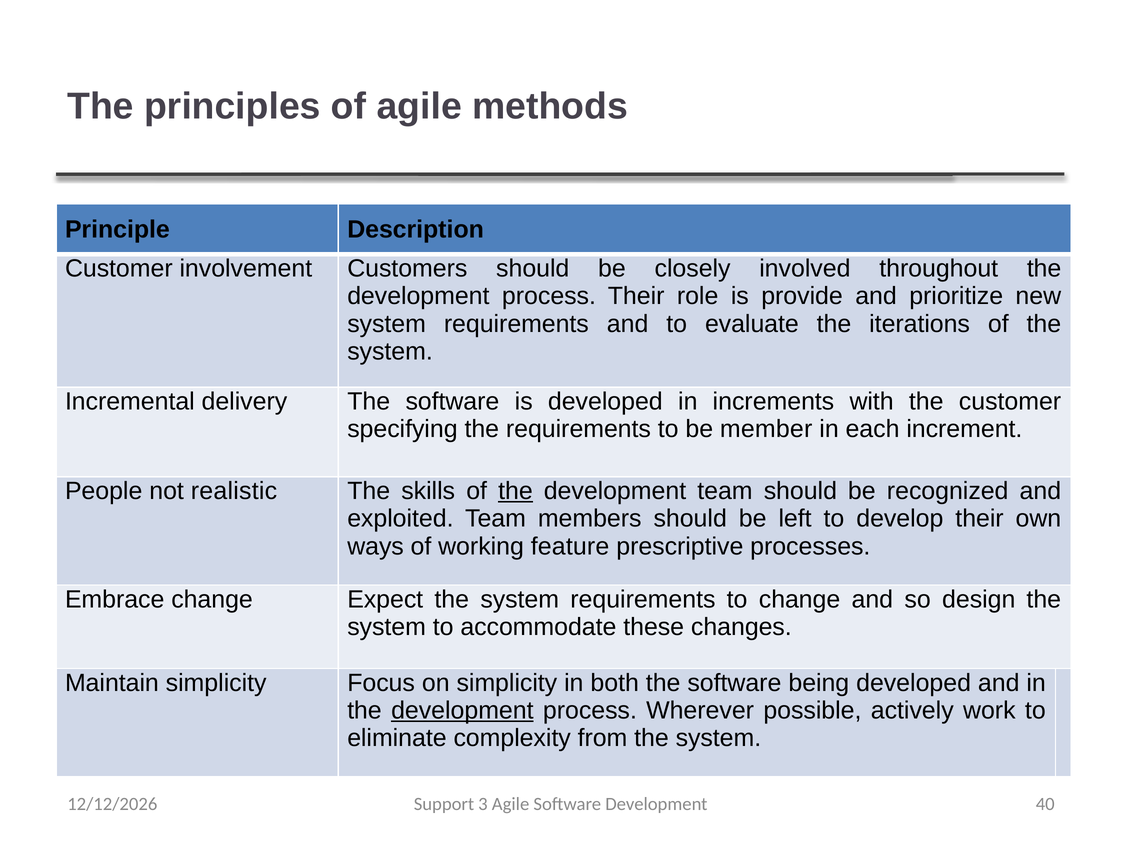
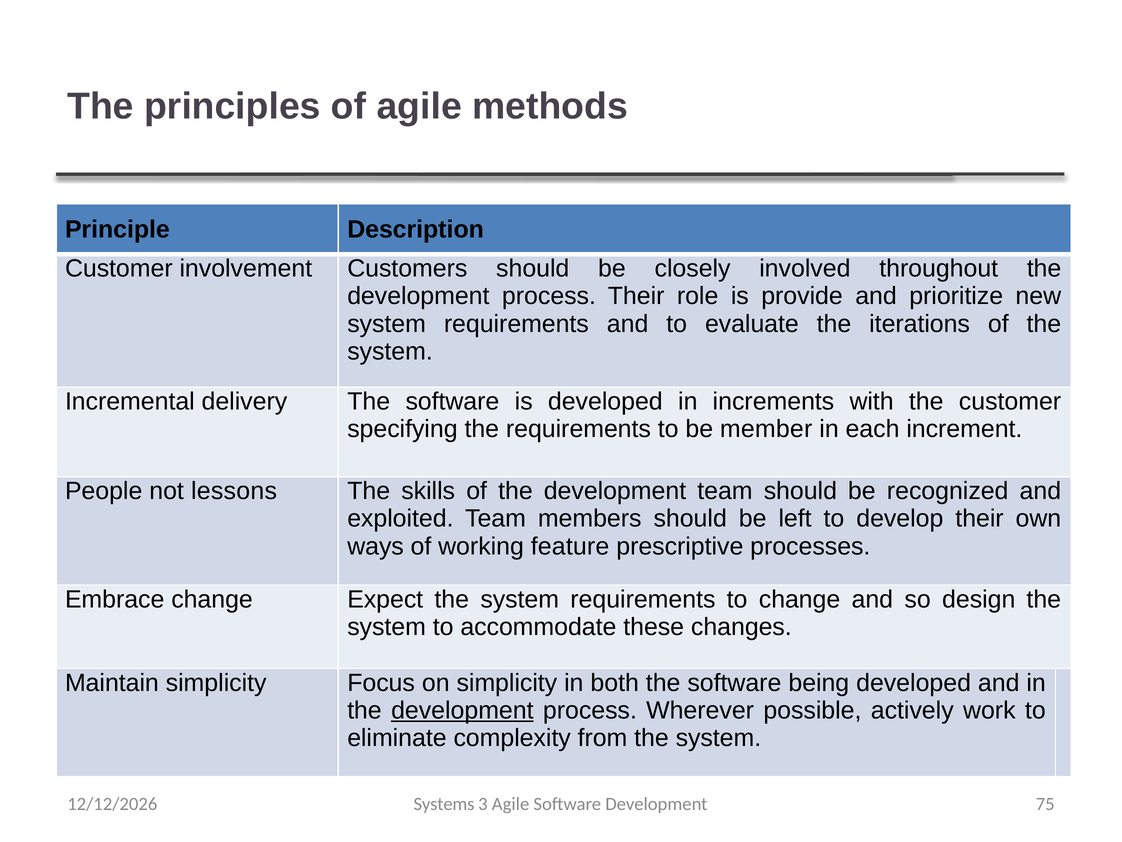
realistic: realistic -> lessons (234, 491)
the underline: present -> none (515, 491)
Support: Support -> Systems (444, 804)
40: 40 -> 75 (1045, 803)
